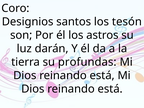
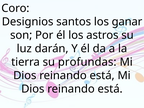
tesón: tesón -> ganar (127, 22)
